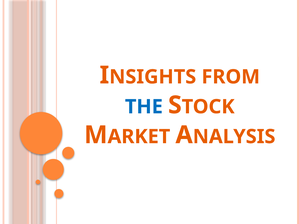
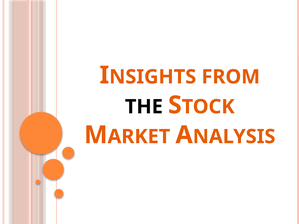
THE colour: blue -> black (144, 107)
